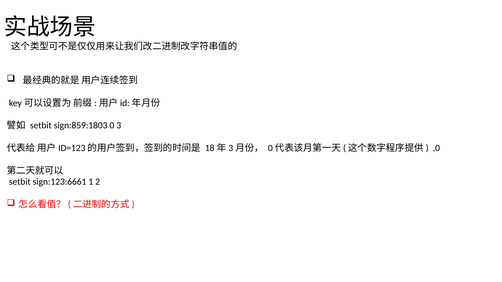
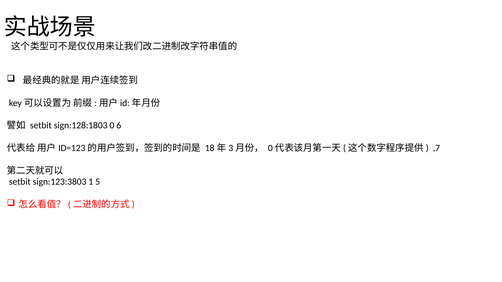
sign:859:1803: sign:859:1803 -> sign:128:1803 (81, 126)
3: 3 -> 6 (119, 126)
,0: ,0 -> ,7 (436, 148)
sign:123:6661: sign:123:6661 -> sign:123:3803 (60, 182)
2: 2 -> 5 (98, 182)
